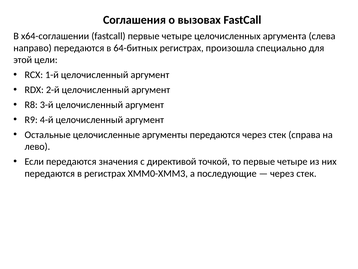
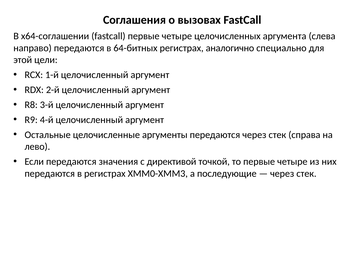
произошла: произошла -> аналогично (230, 48)
